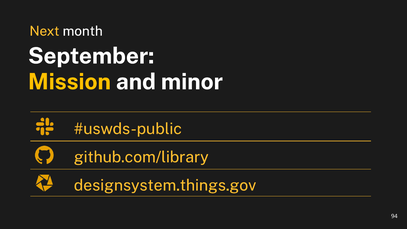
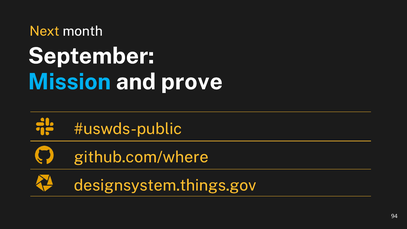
Mission colour: yellow -> light blue (69, 82)
minor: minor -> prove (192, 82)
github.com/library: github.com/library -> github.com/where (141, 157)
